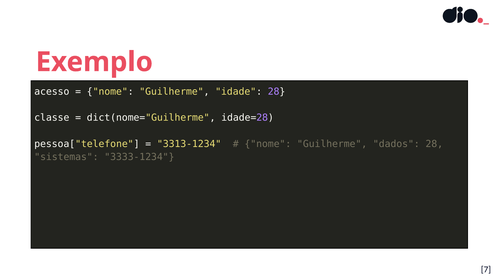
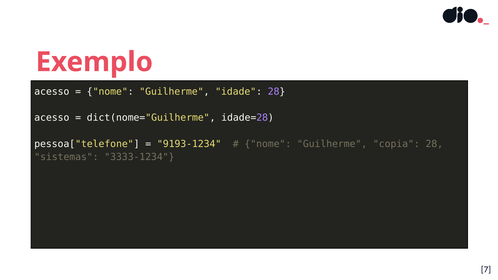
classe: classe -> acesso (52, 118)
3313-1234: 3313-1234 -> 9193-1234 (189, 144)
dados: dados -> copia (396, 144)
